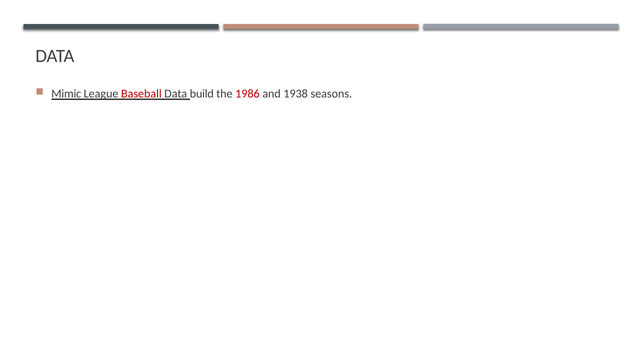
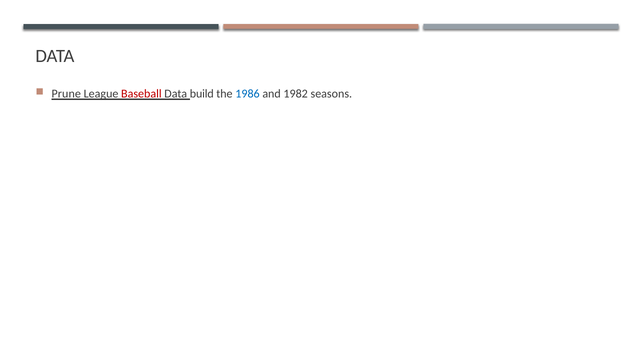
Mimic: Mimic -> Prune (66, 94)
1986 colour: red -> blue (248, 94)
1938: 1938 -> 1982 (296, 94)
